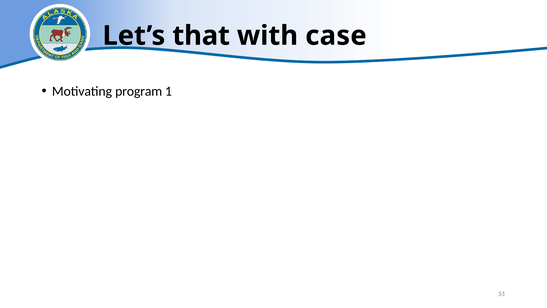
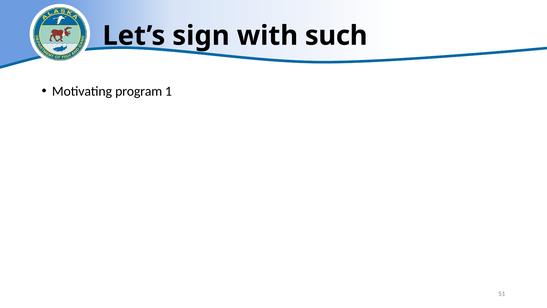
that: that -> sign (201, 36)
case: case -> such (336, 36)
